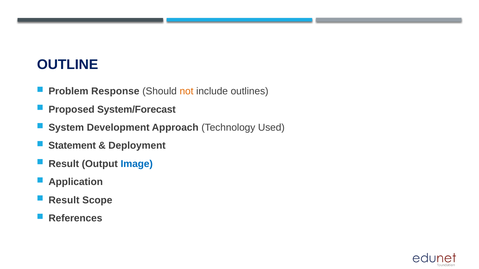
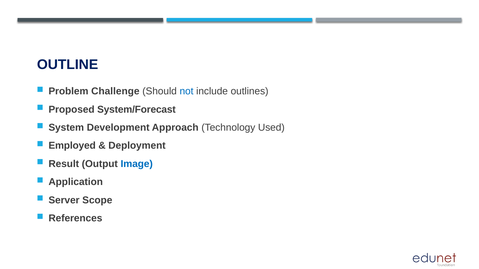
Response: Response -> Challenge (115, 91)
not colour: orange -> blue (187, 91)
Statement: Statement -> Employed (72, 146)
Result: Result -> Server (64, 200)
